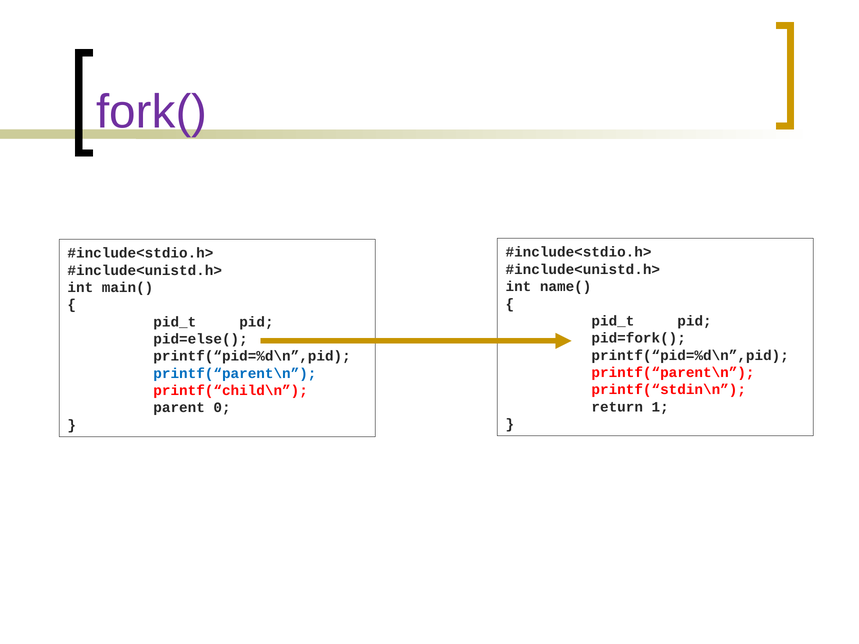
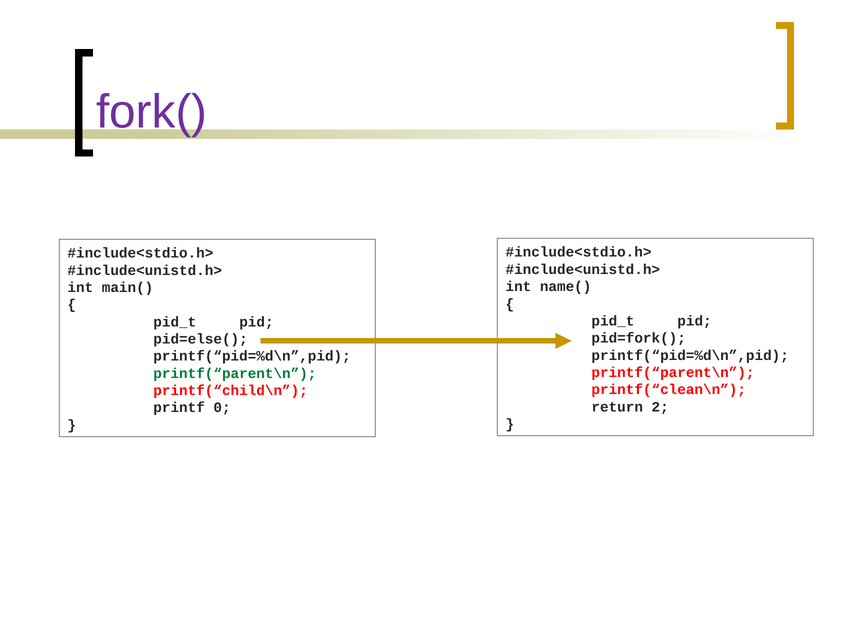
printf(“parent\n colour: blue -> green (235, 374)
printf(“stdin\n: printf(“stdin\n -> printf(“clean\n (669, 390)
1: 1 -> 2 (660, 407)
parent: parent -> printf (179, 408)
